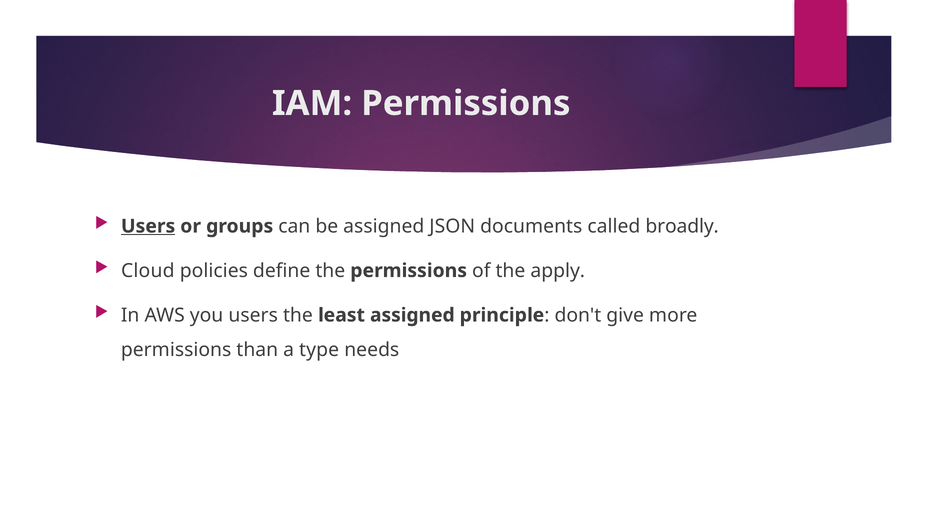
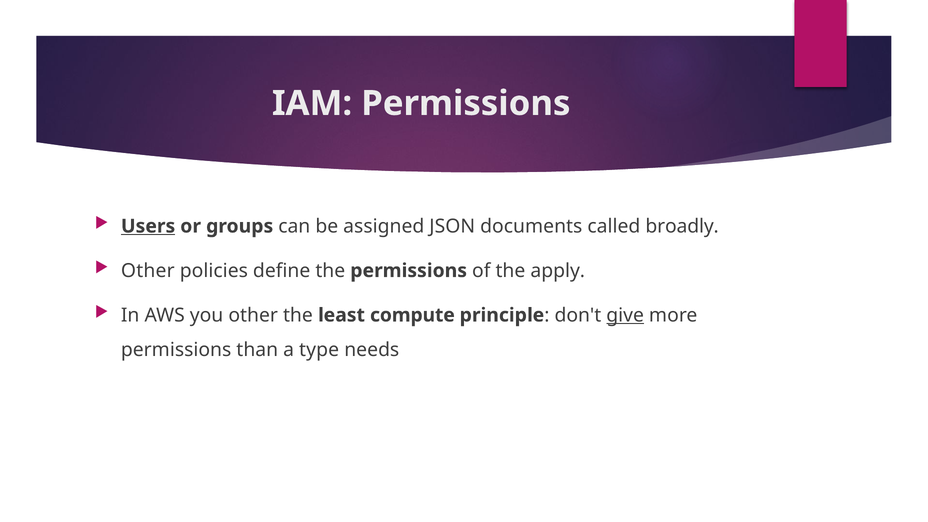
Cloud: Cloud -> Other (148, 271)
you users: users -> other (253, 315)
least assigned: assigned -> compute (412, 315)
give underline: none -> present (625, 315)
